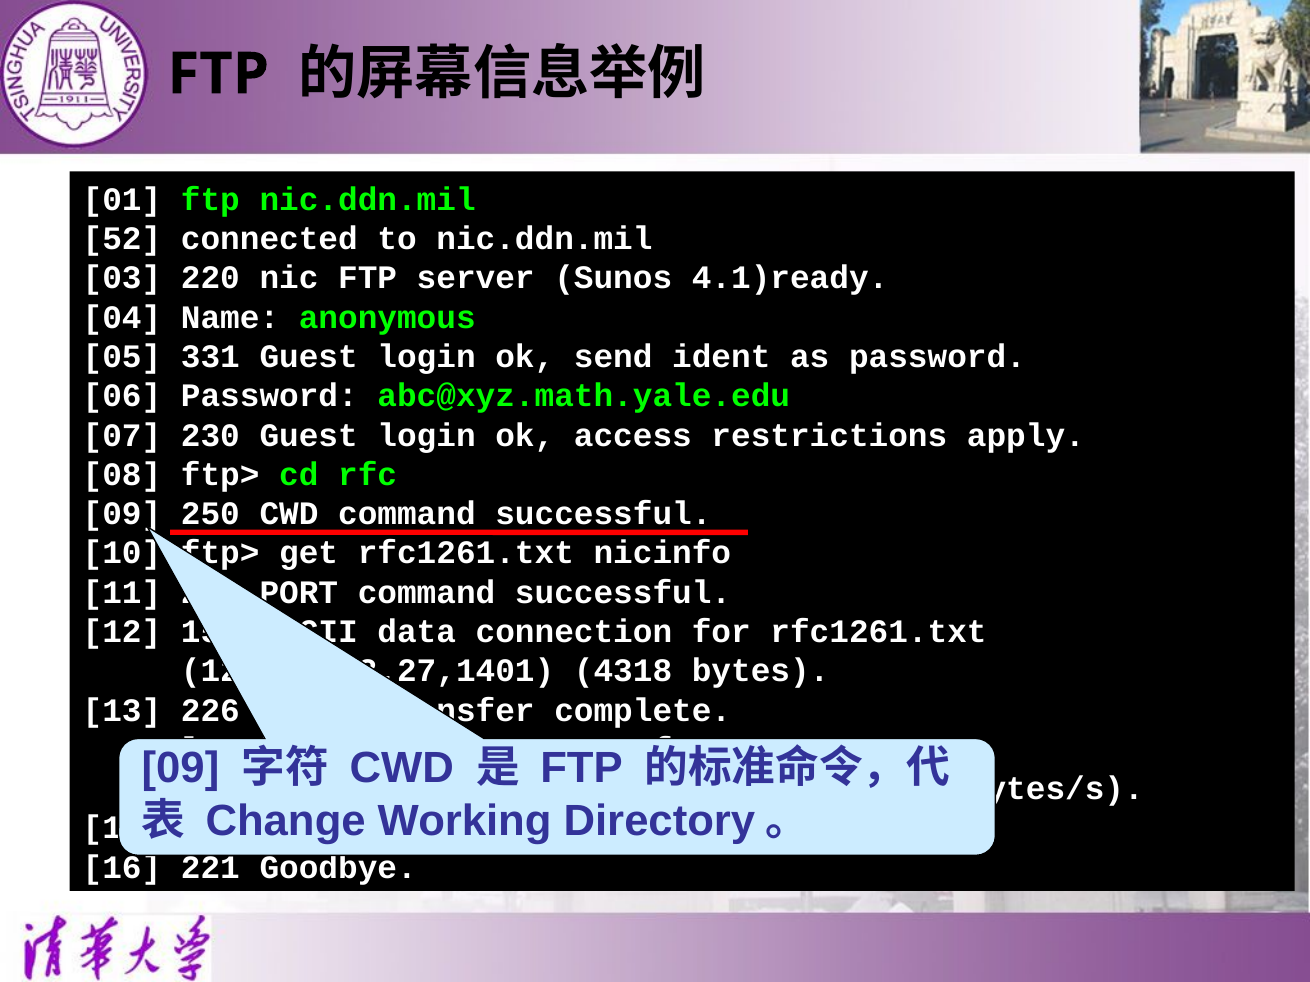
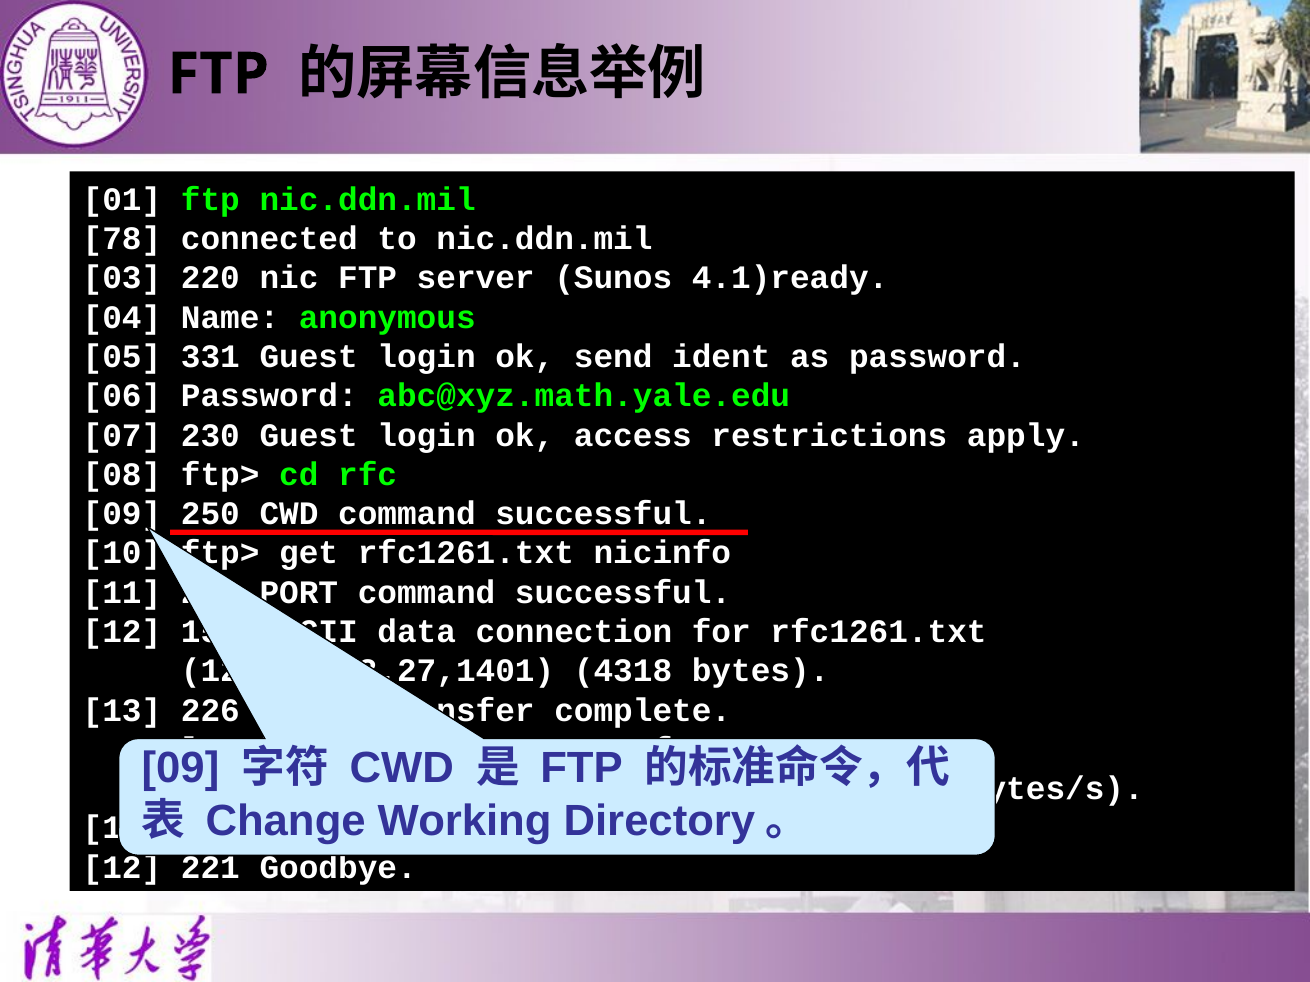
52: 52 -> 78 (122, 239)
16: 16 -> 12 (122, 868)
